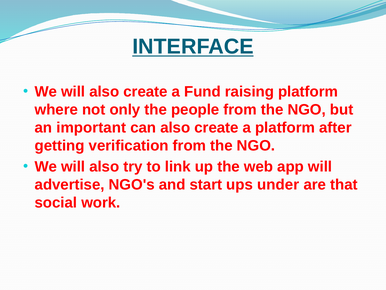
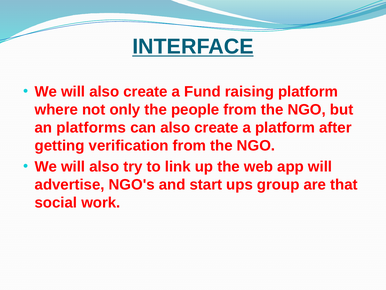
important: important -> platforms (91, 127)
under: under -> group (278, 184)
